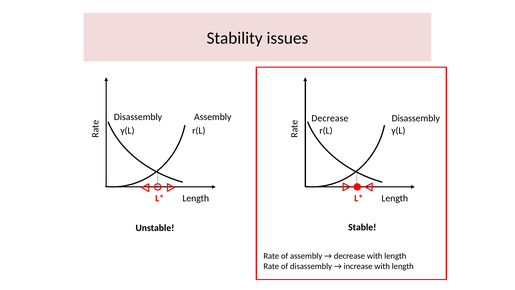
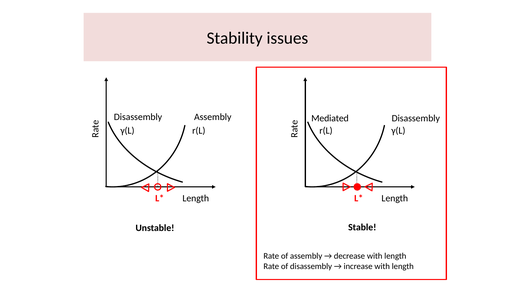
Assembly Decrease: Decrease -> Mediated (330, 118)
